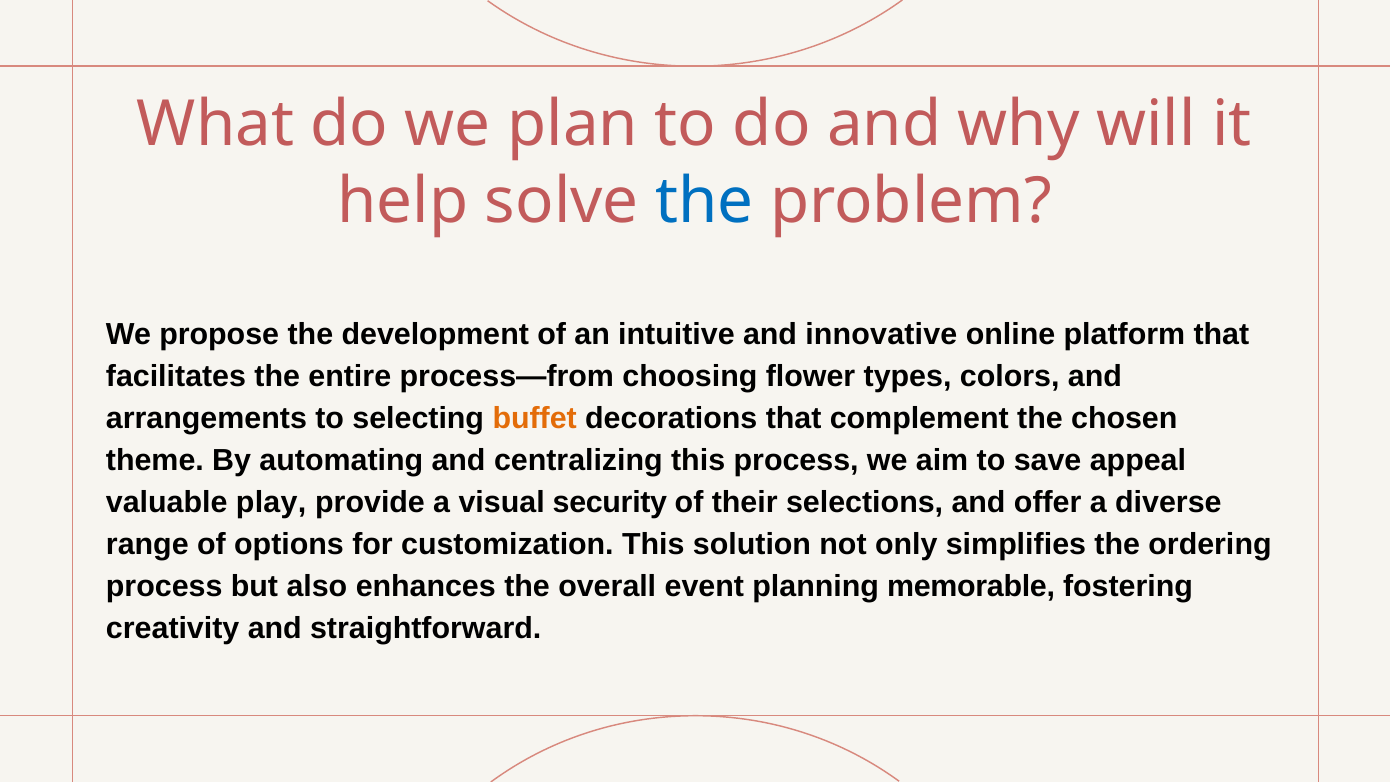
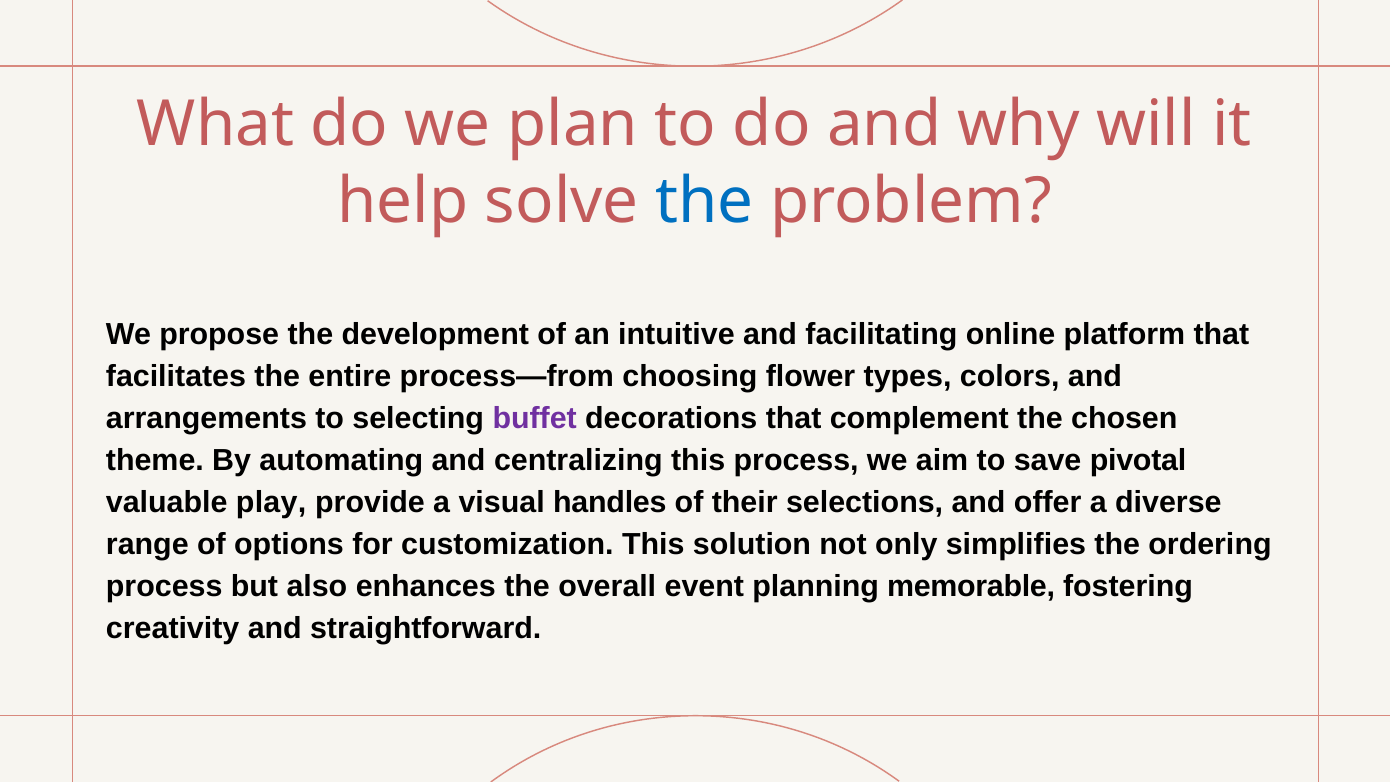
innovative: innovative -> facilitating (881, 335)
buffet colour: orange -> purple (535, 418)
appeal: appeal -> pivotal (1138, 460)
security: security -> handles (610, 502)
